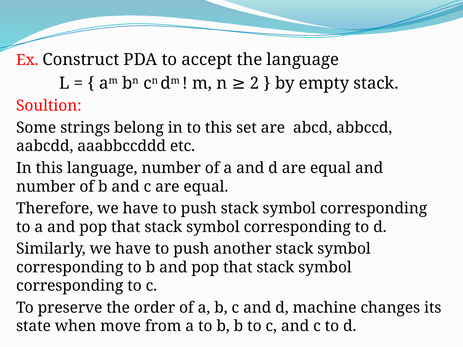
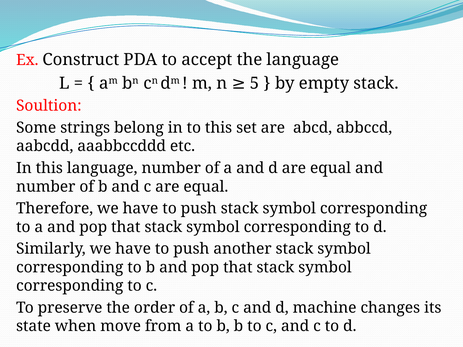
2: 2 -> 5 (255, 83)
